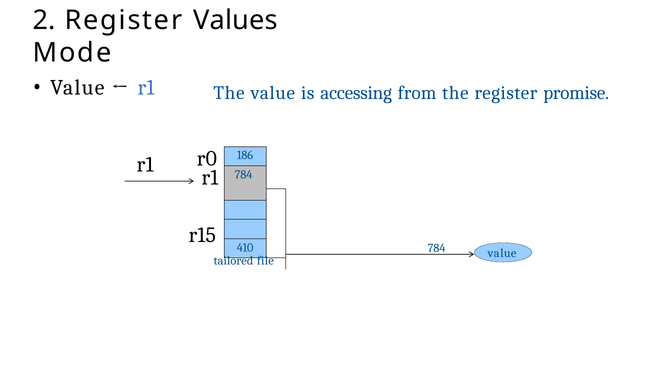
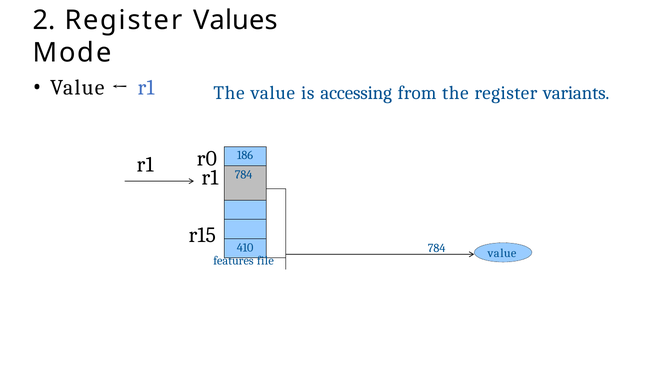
promise: promise -> variants (576, 93)
tailored: tailored -> features (233, 261)
